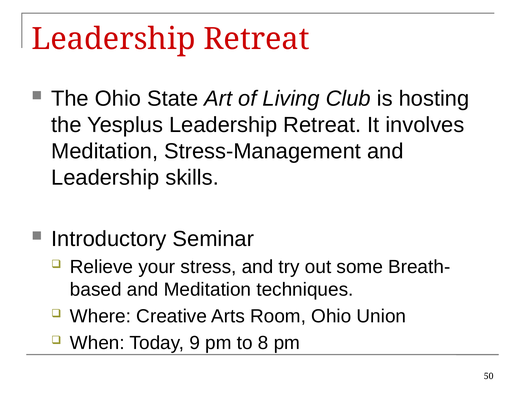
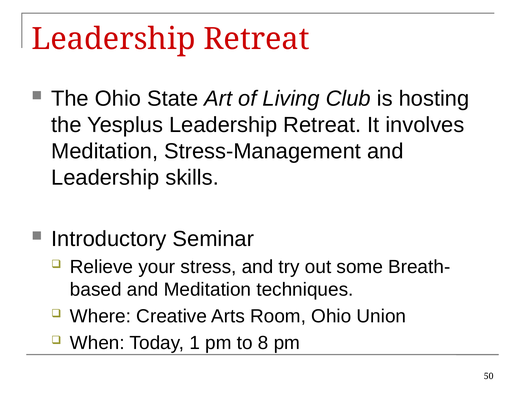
9: 9 -> 1 (195, 343)
